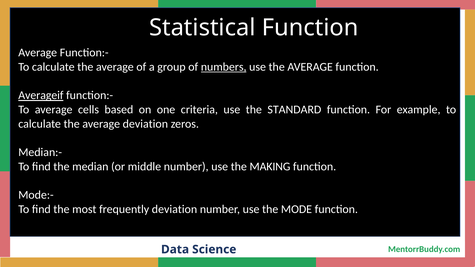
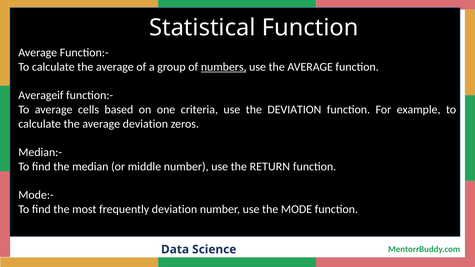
Averageif underline: present -> none (41, 95)
the STANDARD: STANDARD -> DEVIATION (294, 110)
MAKING: MAKING -> RETURN (270, 167)
